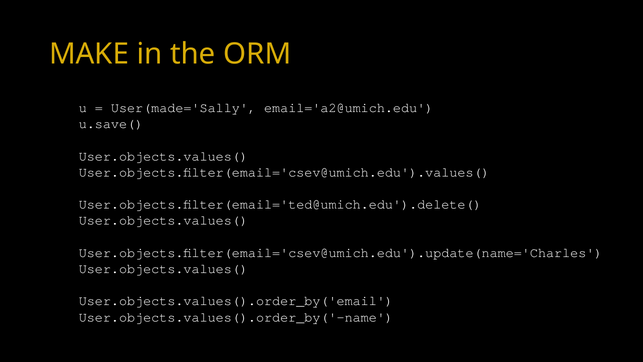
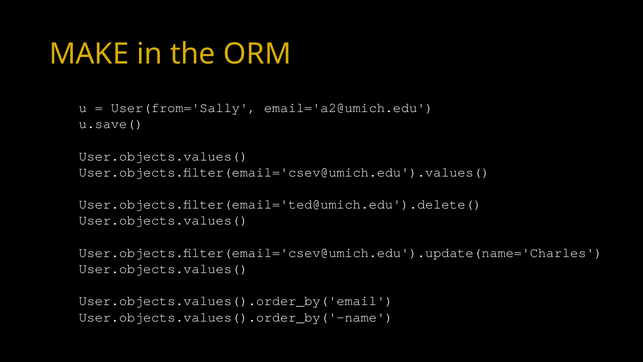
User(made='Sally: User(made='Sally -> User(from='Sally (183, 108)
